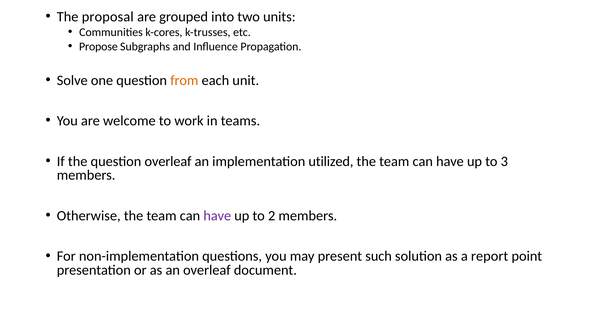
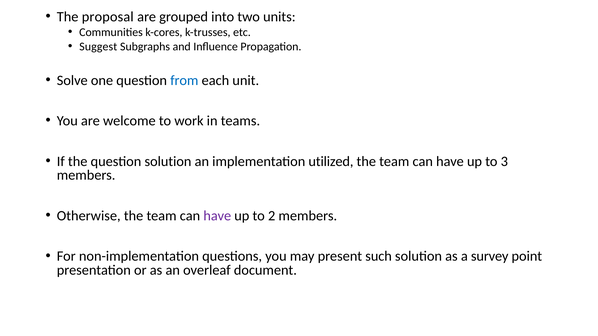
Propose: Propose -> Suggest (98, 47)
from colour: orange -> blue (184, 80)
question overleaf: overleaf -> solution (168, 162)
report: report -> survey (490, 257)
